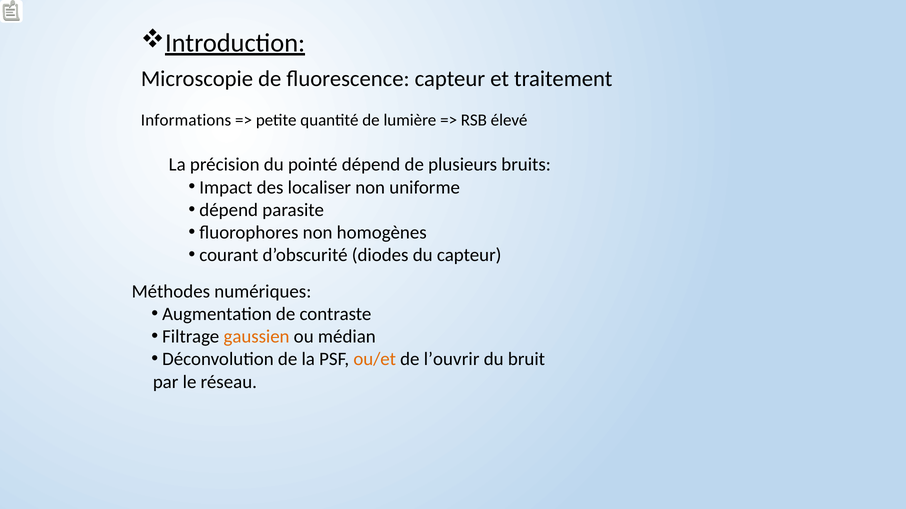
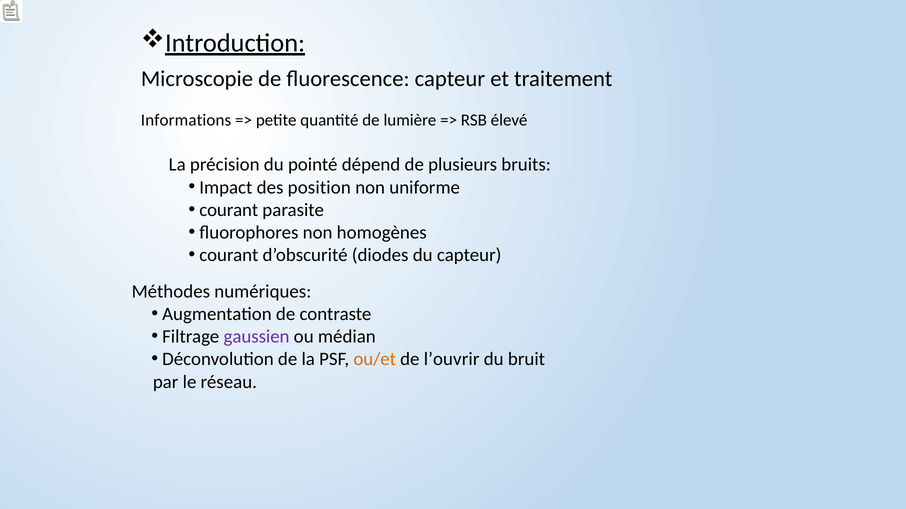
localiser: localiser -> position (319, 188)
dépend: dépend -> courant (229, 210)
gaussien colour: orange -> purple (257, 337)
